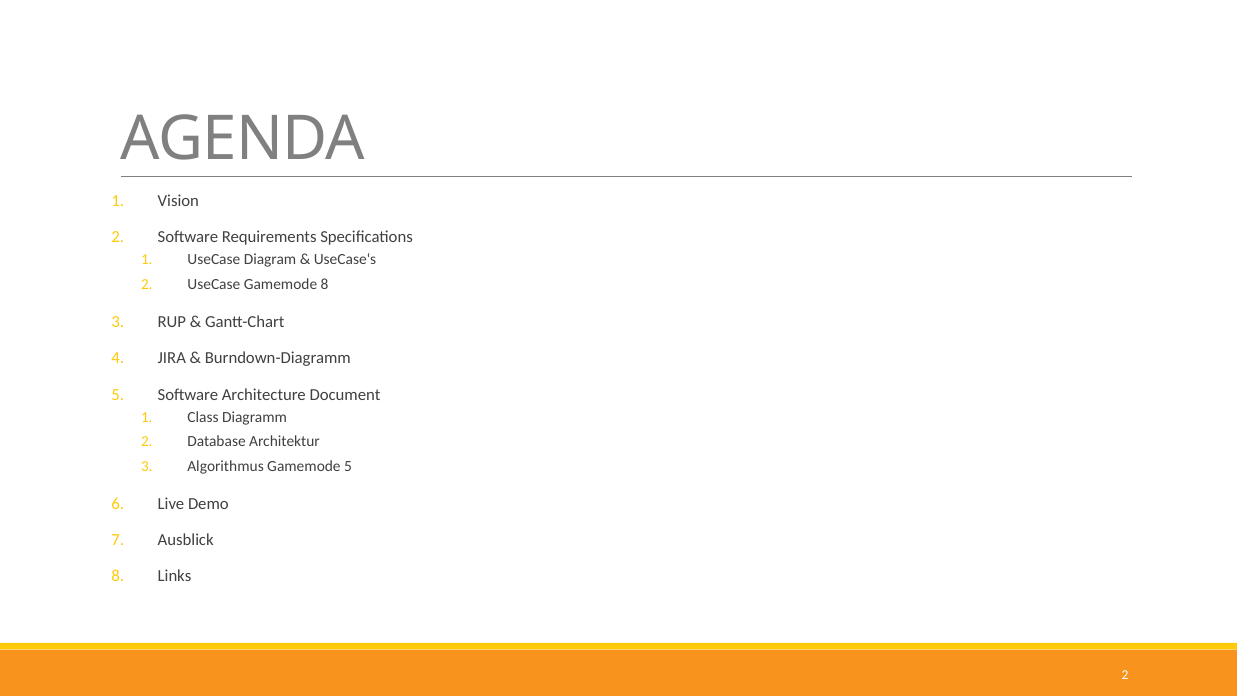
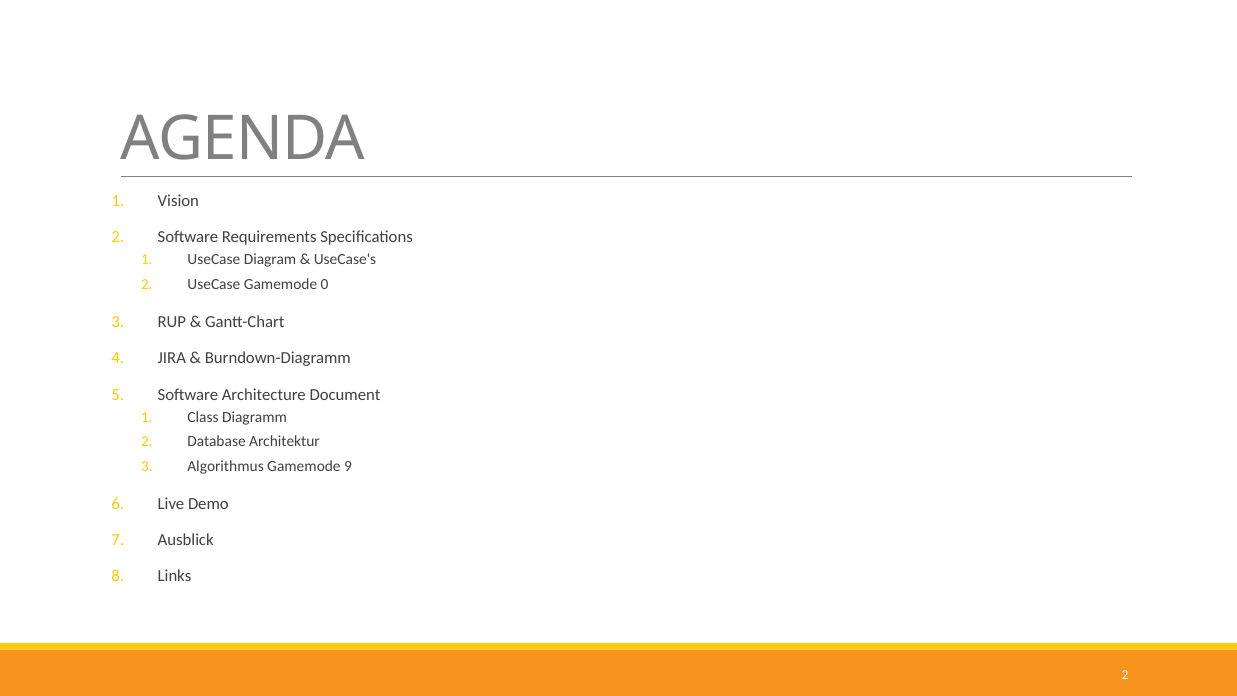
Gamemode 8: 8 -> 0 (325, 284)
Gamemode 5: 5 -> 9 (348, 466)
